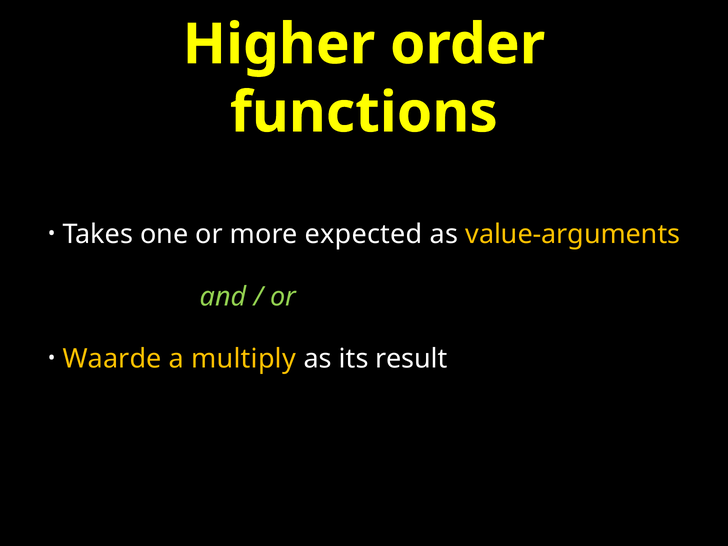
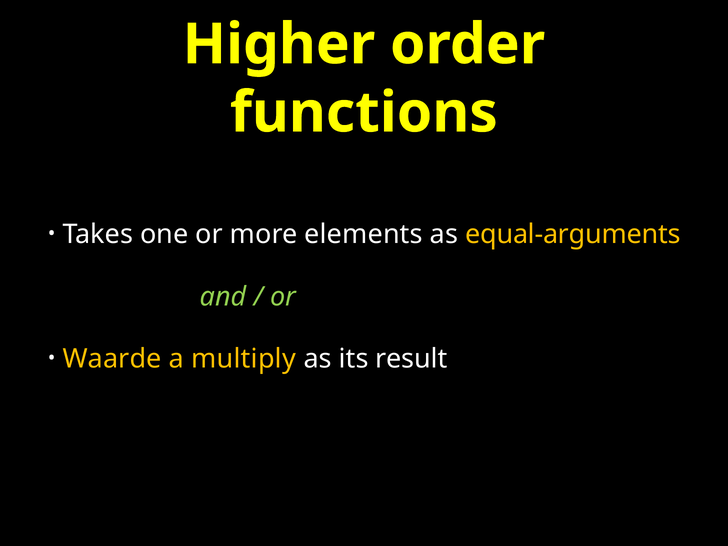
expected: expected -> elements (364, 234)
value-arguments: value-arguments -> equal-arguments (573, 234)
